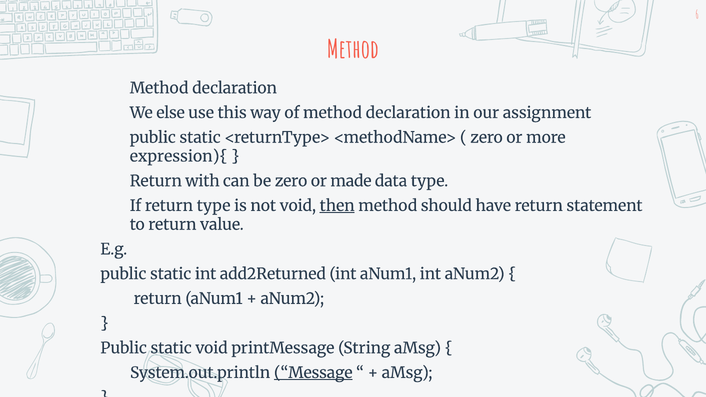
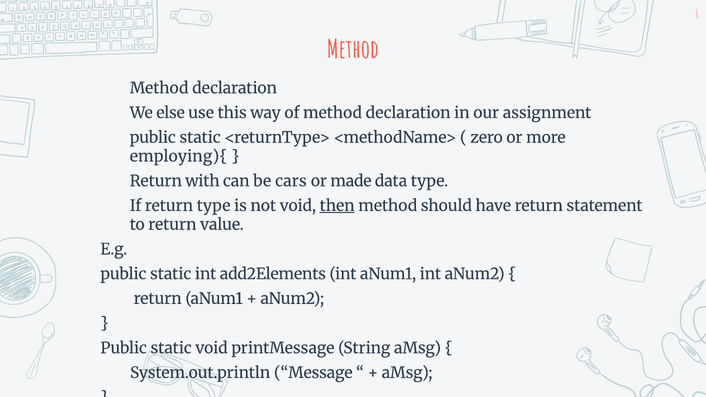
expression){: expression){ -> employing){ (179, 156)
be zero: zero -> cars (291, 181)
add2Returned: add2Returned -> add2Elements (273, 274)
Message underline: present -> none (313, 373)
